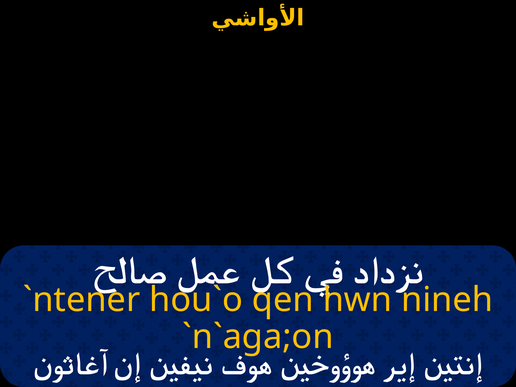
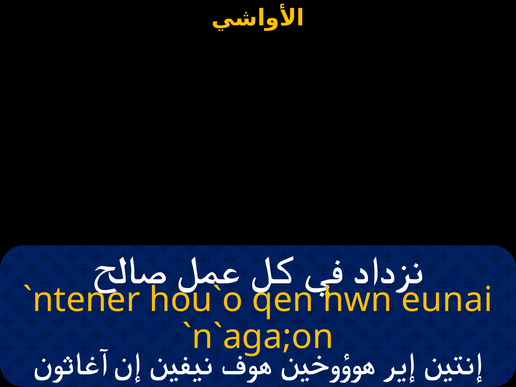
nineh: nineh -> eunai (447, 300)
